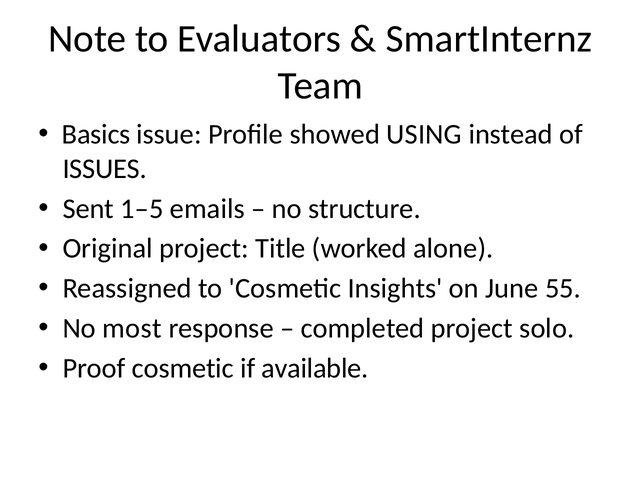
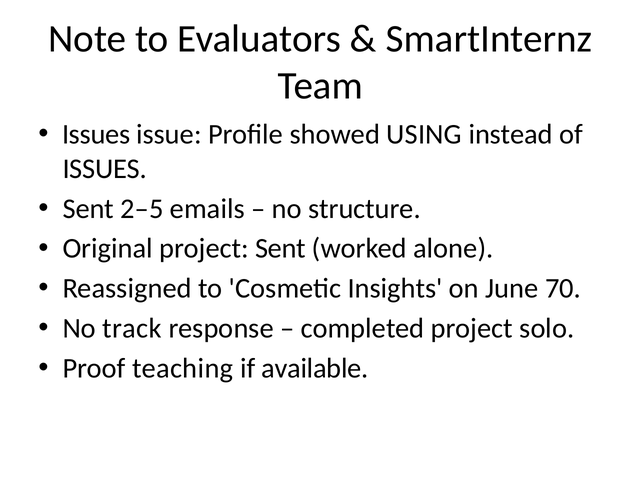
Basics: Basics -> Issues (96, 134)
1–5: 1–5 -> 2–5 (142, 209)
project Title: Title -> Sent (281, 248)
55: 55 -> 70 (563, 288)
most: most -> track (132, 328)
Proof cosmetic: cosmetic -> teaching (183, 368)
